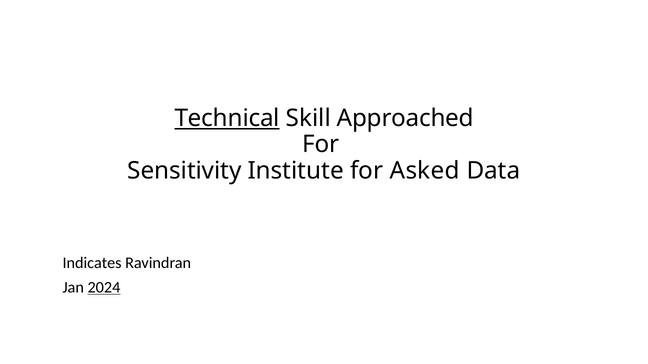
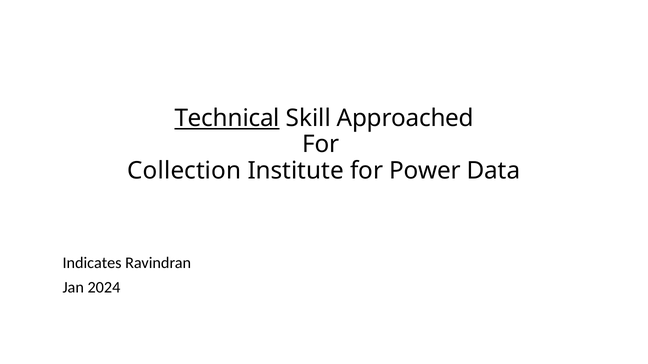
Sensitivity: Sensitivity -> Collection (184, 171)
Asked: Asked -> Power (425, 171)
2024 underline: present -> none (104, 288)
